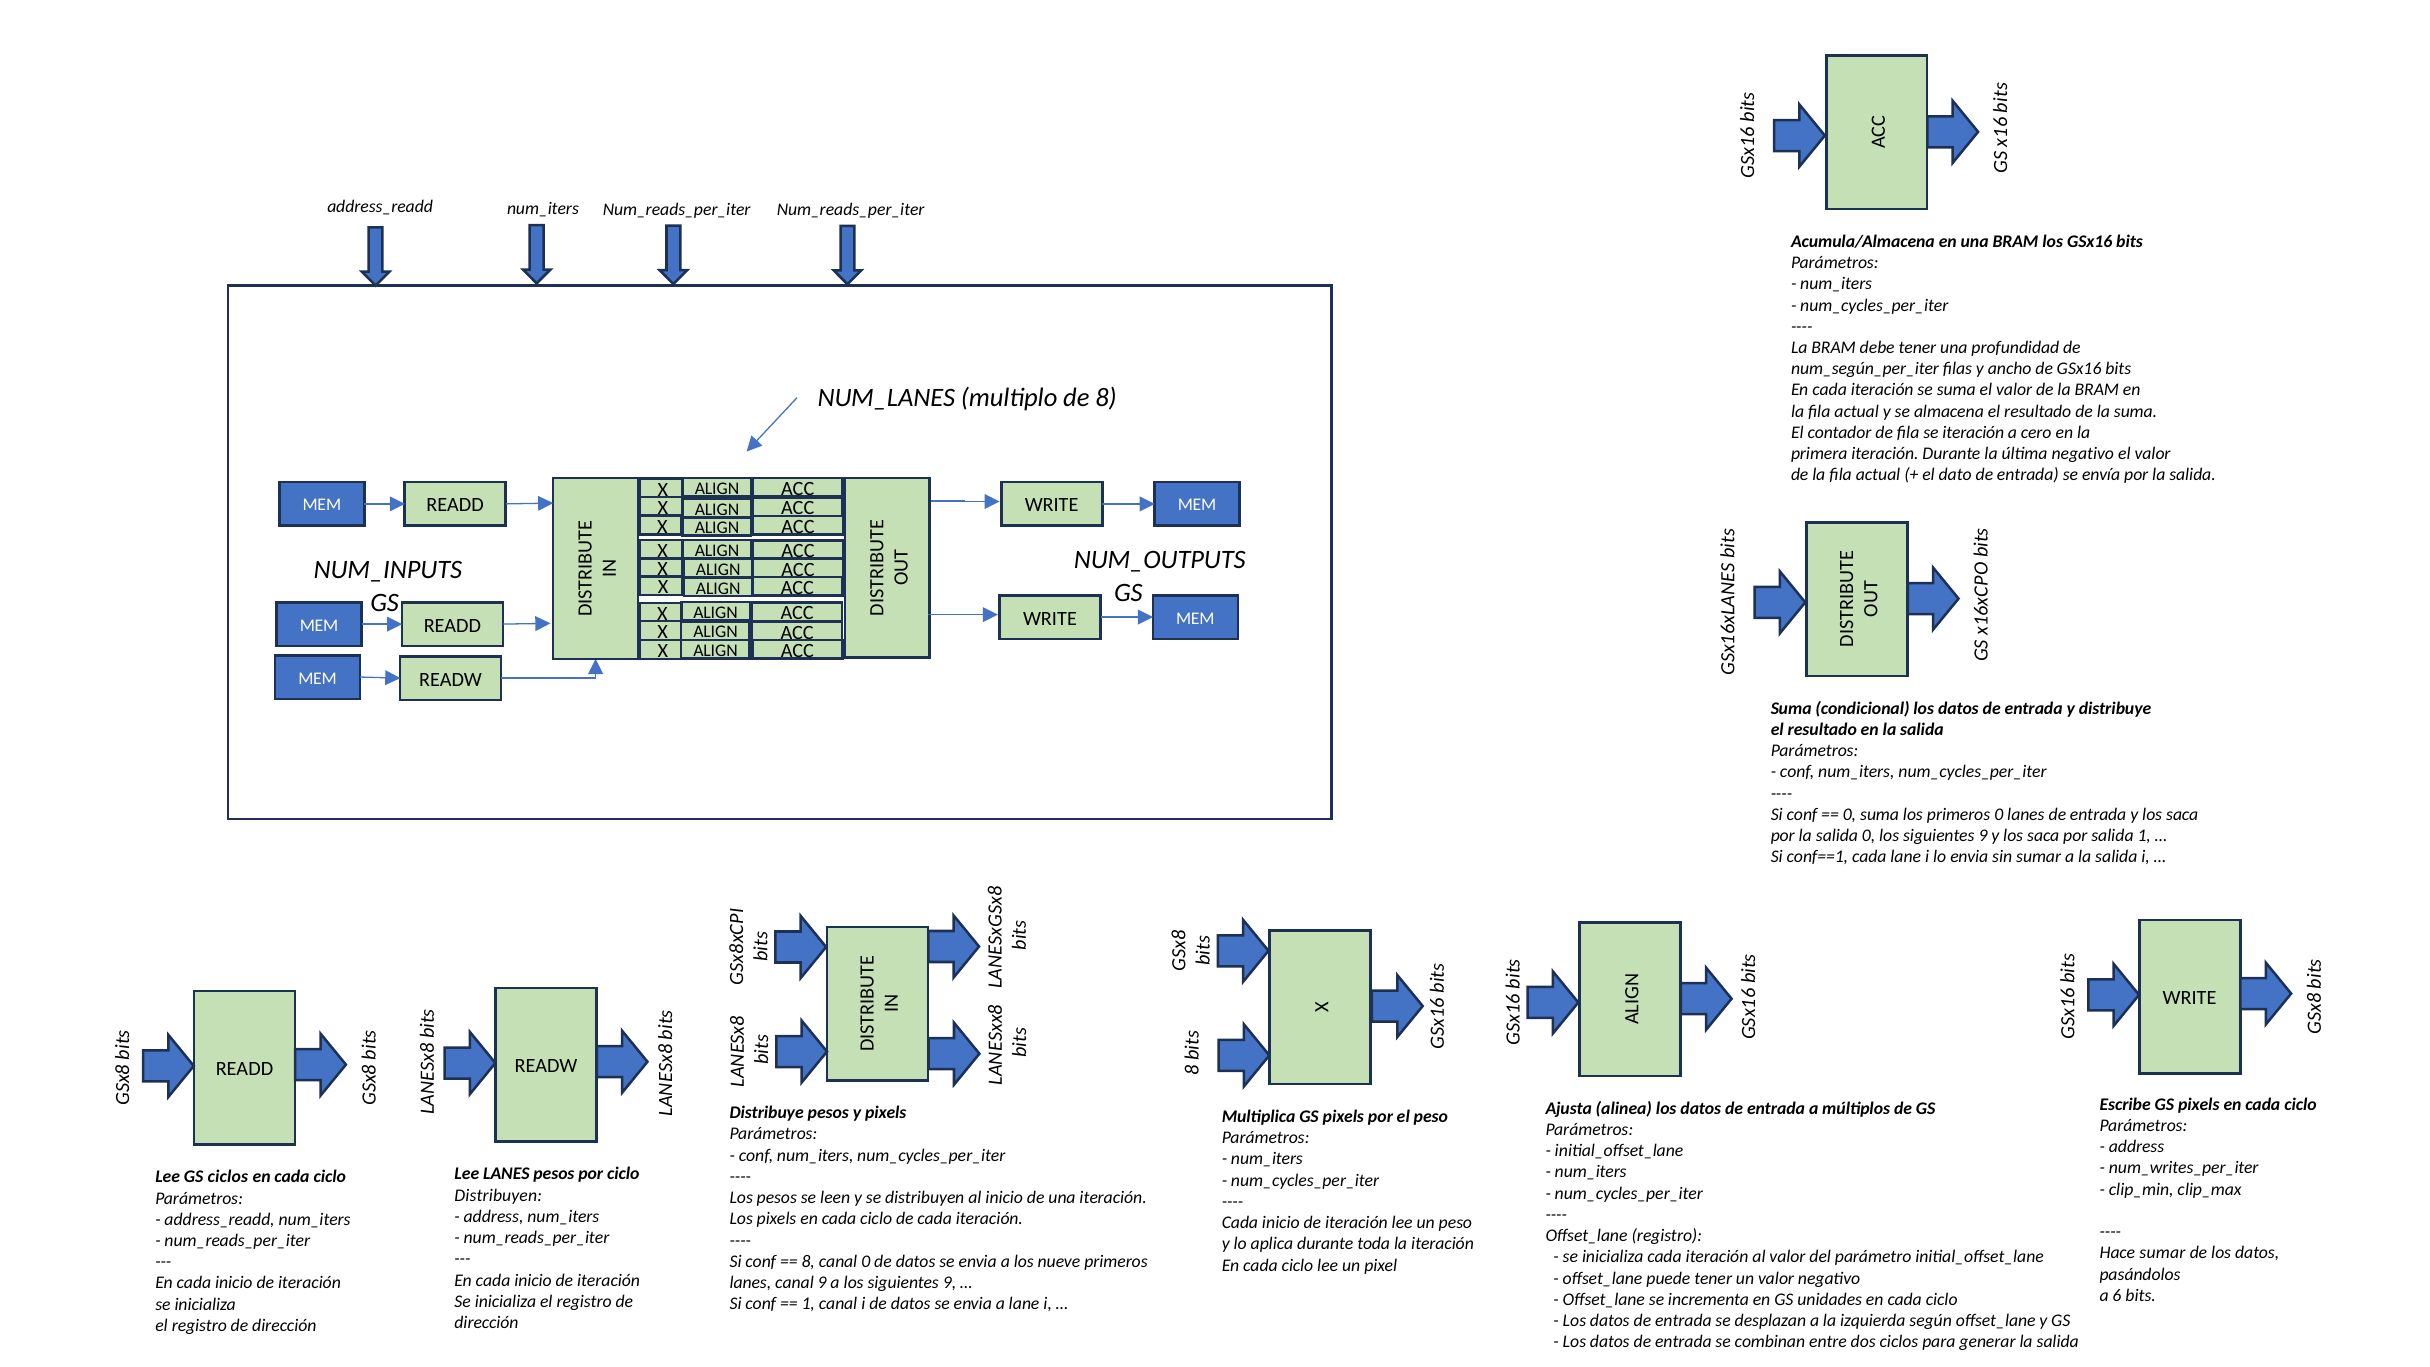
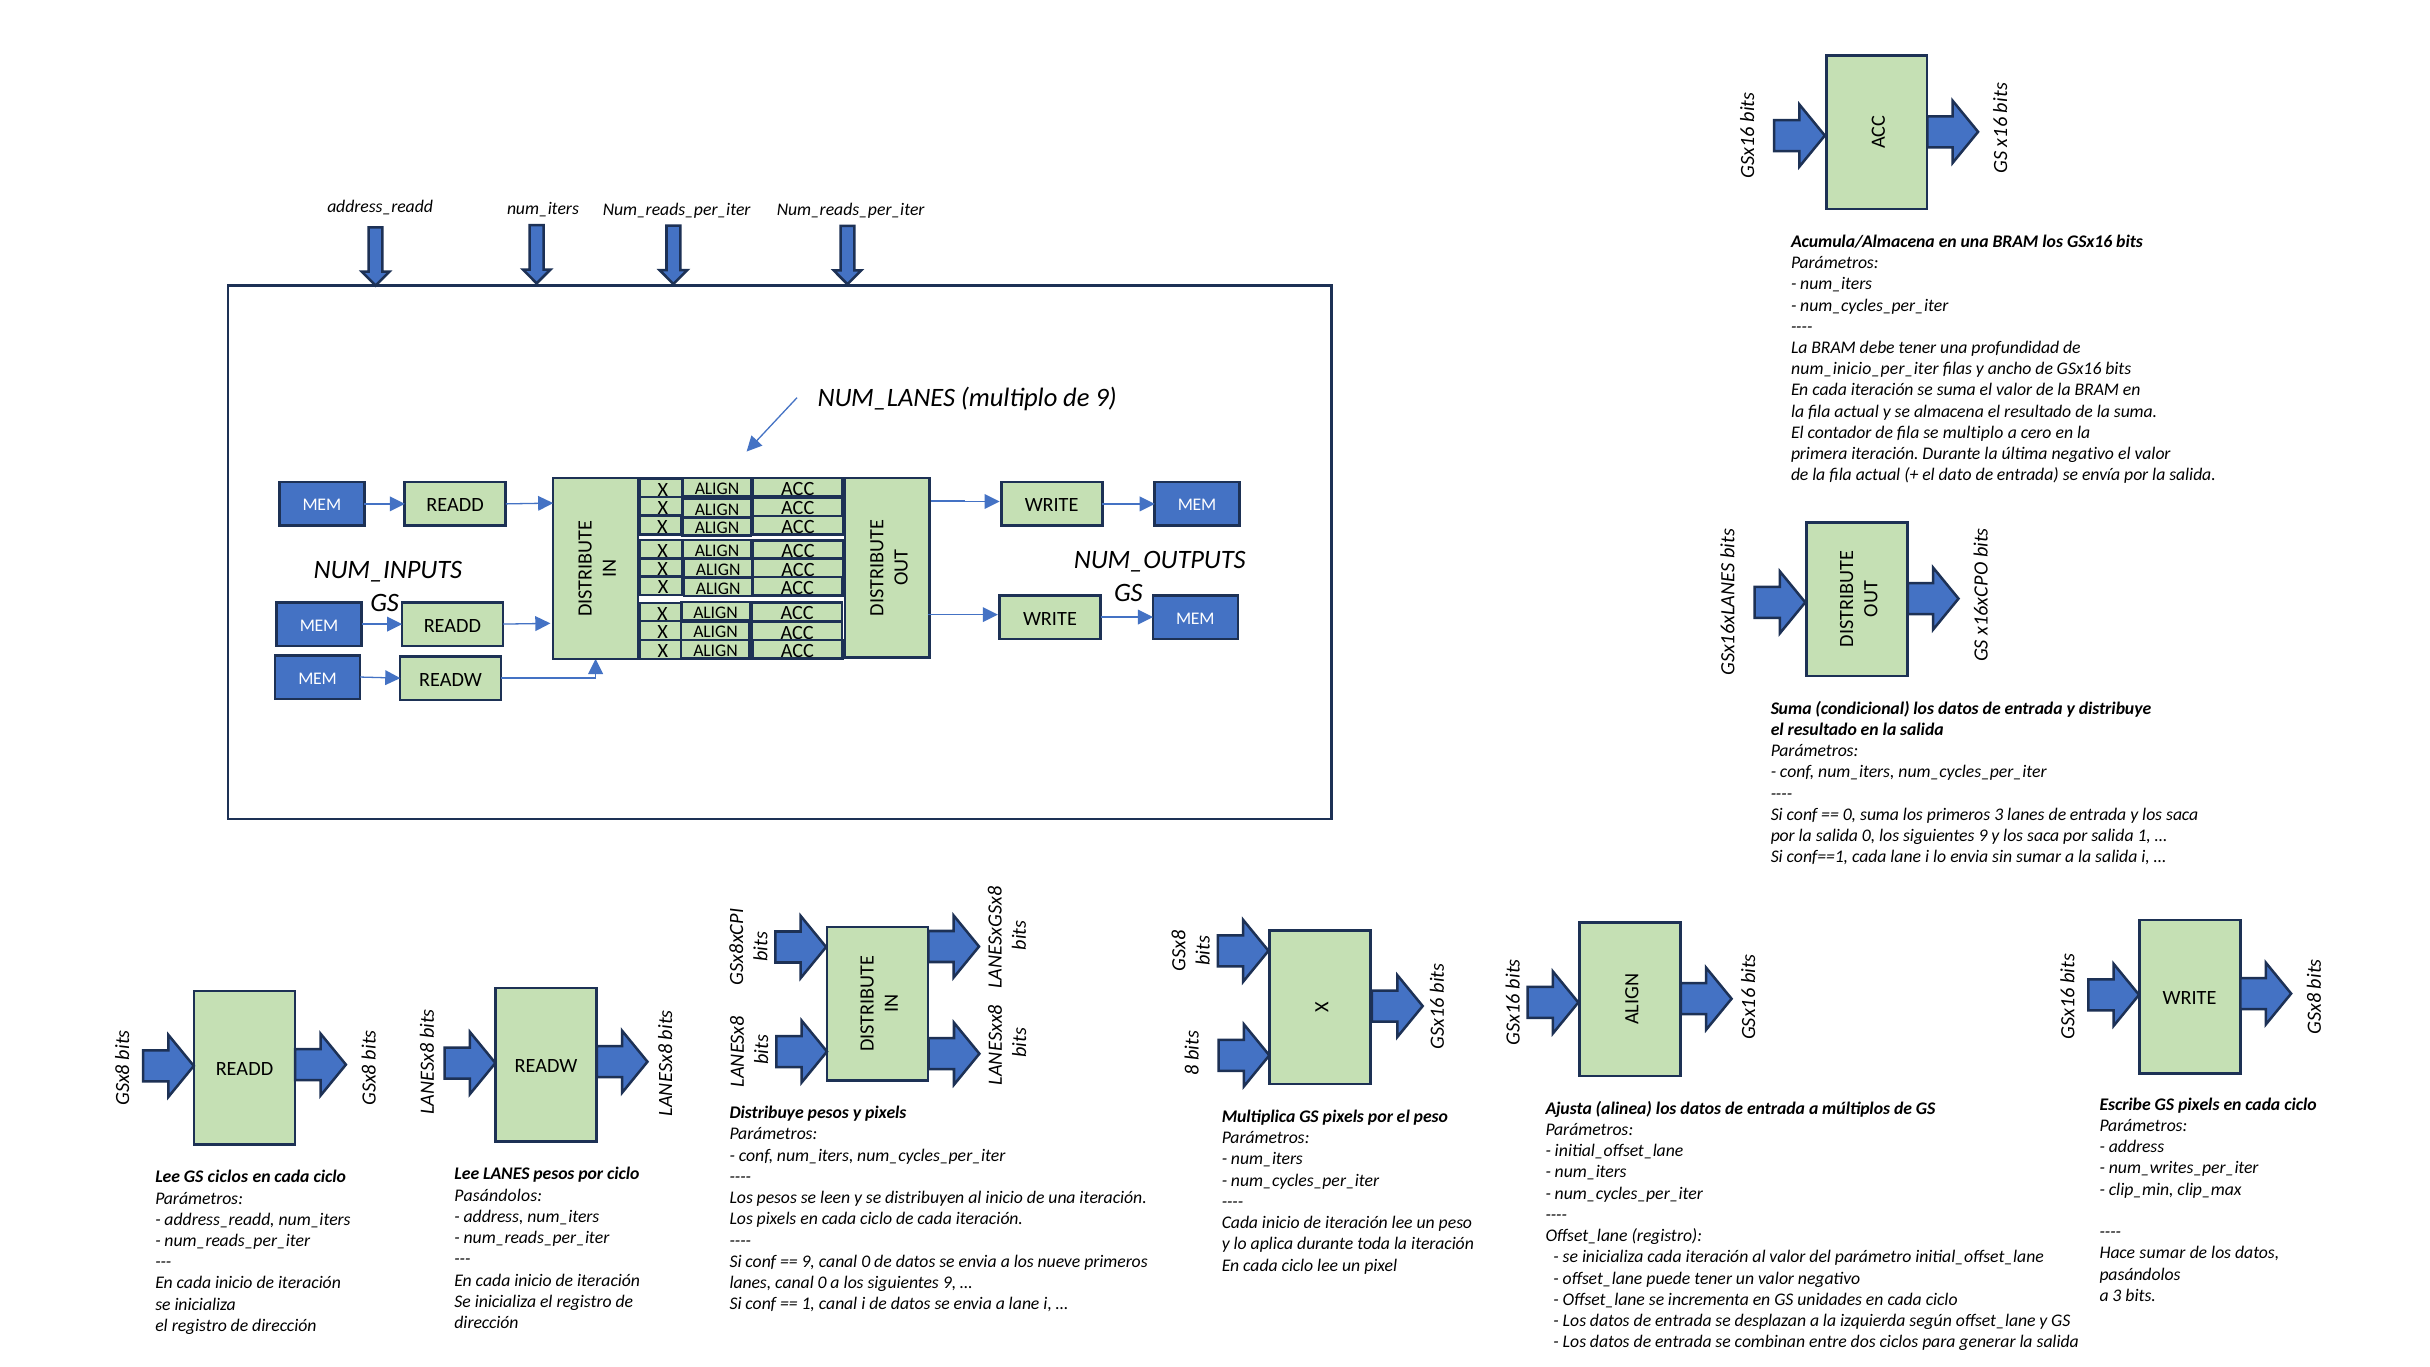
num_según_per_iter: num_según_per_iter -> num_inicio_per_iter (1865, 369)
de 8: 8 -> 9 (1106, 398)
se iteración: iteración -> multiplo (1973, 433)
primeros 0: 0 -> 3 (1999, 814)
Distribuyen: Distribuyen -> Pasándolos (498, 1195)
8: 8 -> 9 (808, 1261)
lanes canal 9: 9 -> 0 (822, 1283)
a 6: 6 -> 3 (2117, 1295)
